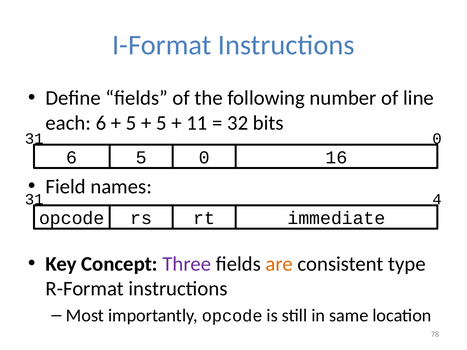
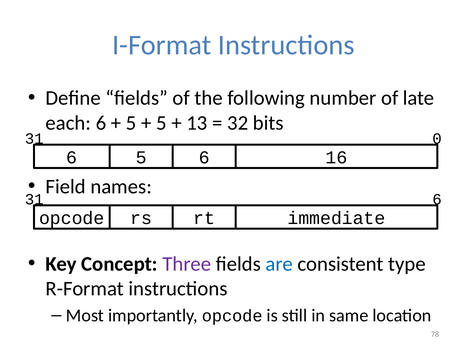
line: line -> late (419, 98)
11: 11 -> 13 (197, 123)
5 0: 0 -> 6 (204, 158)
31 4: 4 -> 6 (437, 200)
are colour: orange -> blue (279, 264)
